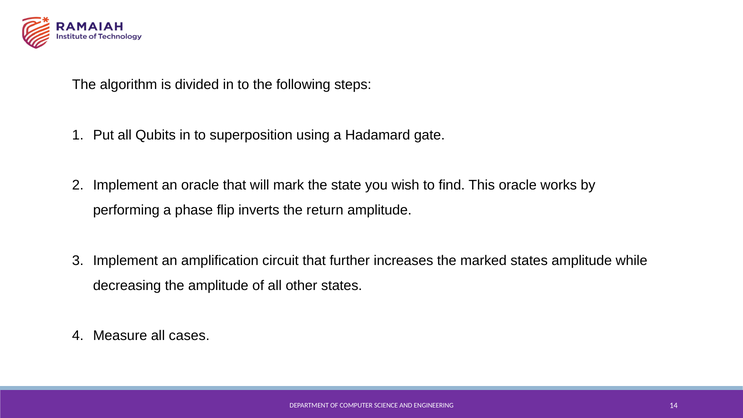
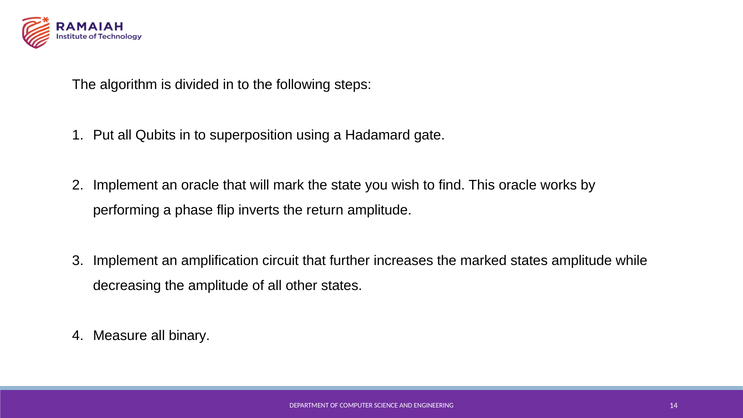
cases: cases -> binary (189, 336)
